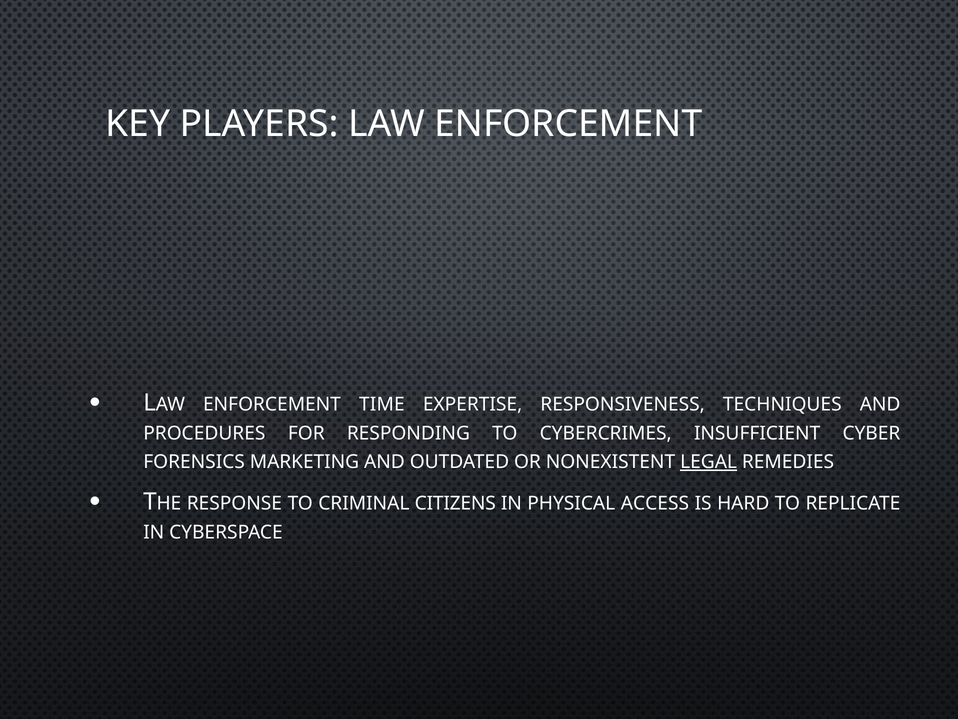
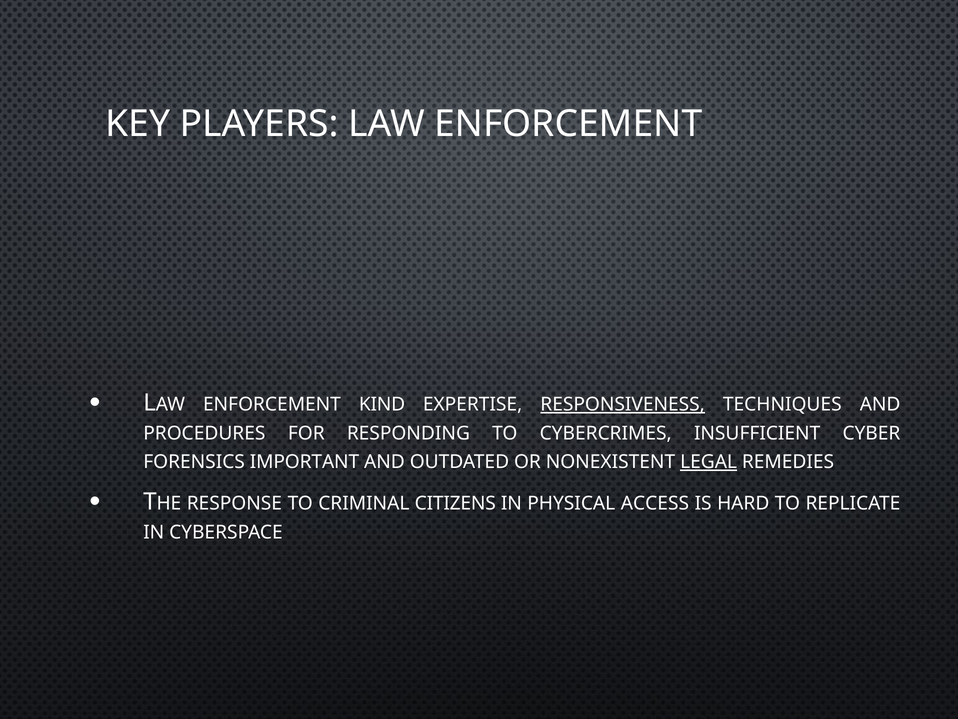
TIME: TIME -> KIND (382, 404)
RESPONSIVENESS underline: none -> present (623, 404)
MARKETING: MARKETING -> IMPORTANT (304, 462)
